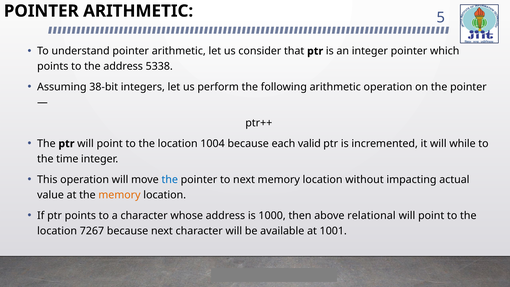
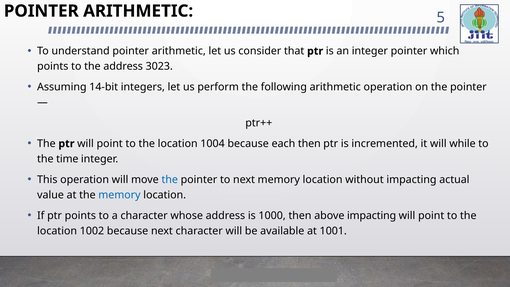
5338: 5338 -> 3023 (159, 66)
38-bit: 38-bit -> 14-bit (104, 87)
each valid: valid -> then (309, 144)
memory colour: orange -> blue (119, 195)
above relational: relational -> impacting (372, 215)
7267: 7267 -> 1002 (92, 231)
